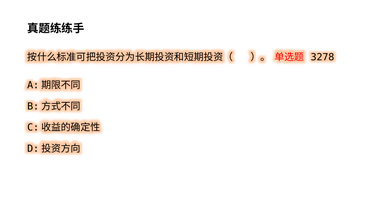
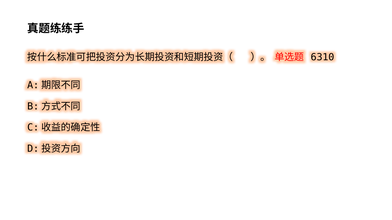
3278: 3278 -> 6310 (322, 57)
